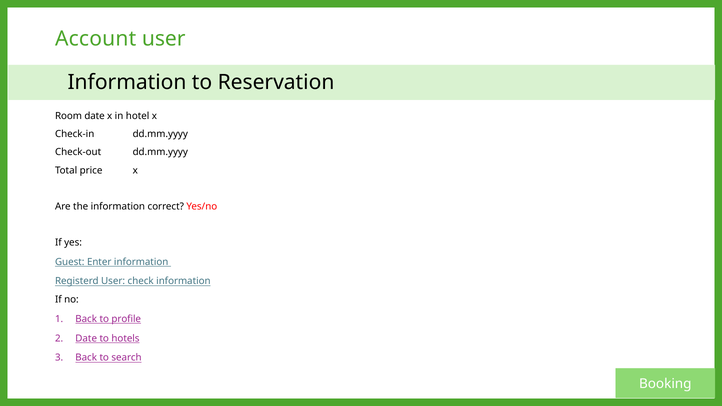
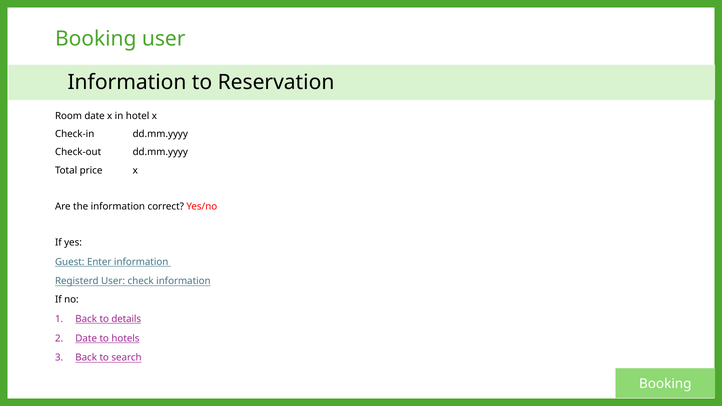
Account: Account -> Booking (96, 39)
profile: profile -> details (126, 319)
